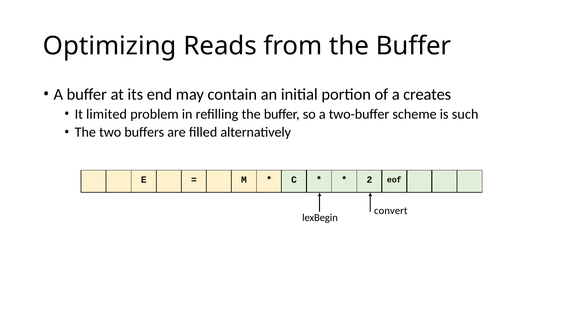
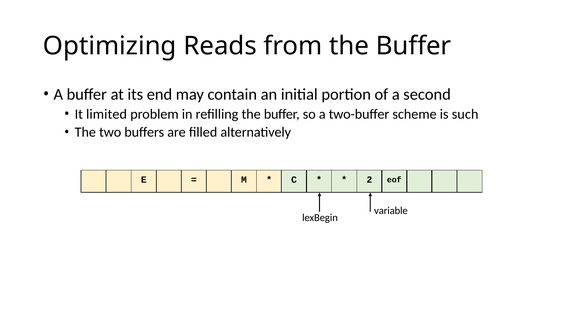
creates: creates -> second (427, 95)
convert: convert -> variable (391, 211)
